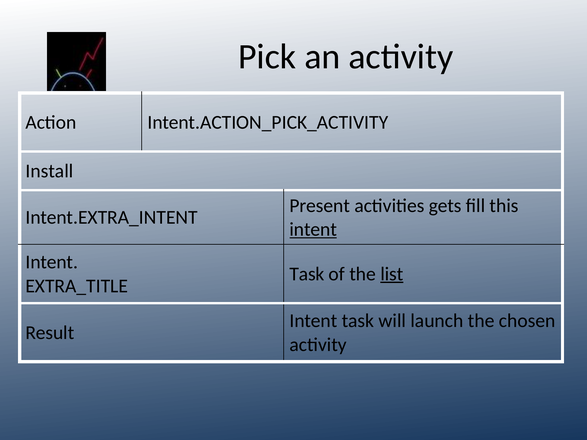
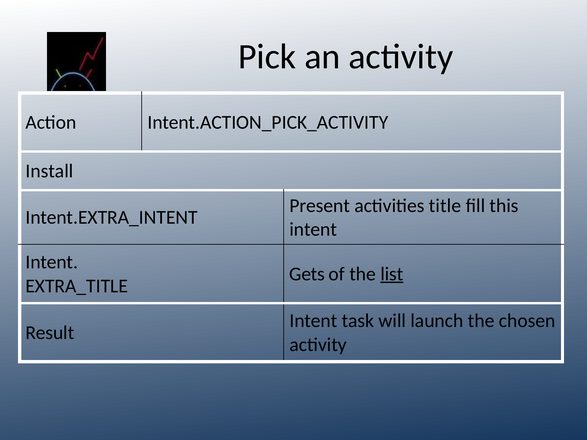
gets: gets -> title (445, 206)
intent underline: present -> none (313, 230)
Task: Task -> Gets (307, 274)
